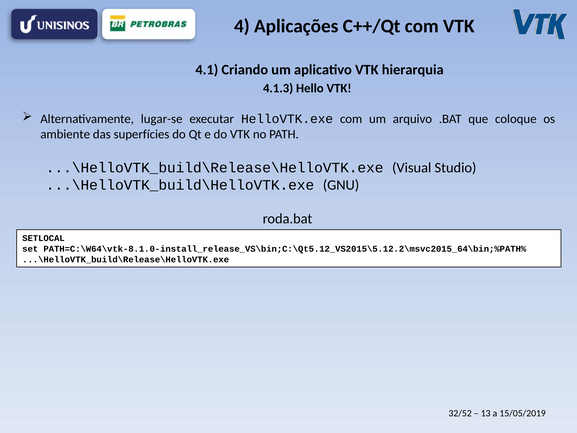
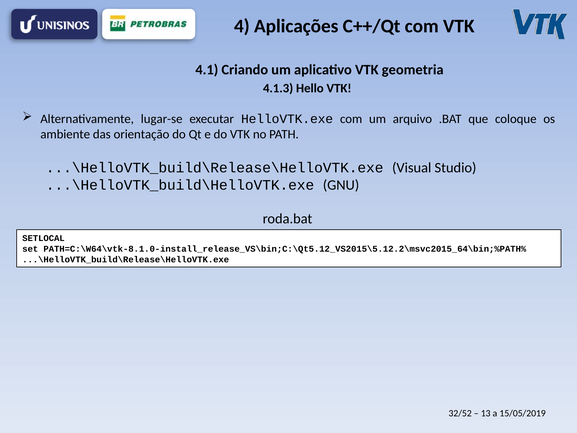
hierarquia: hierarquia -> geometria (413, 70)
superfícies: superfícies -> orientação (142, 134)
